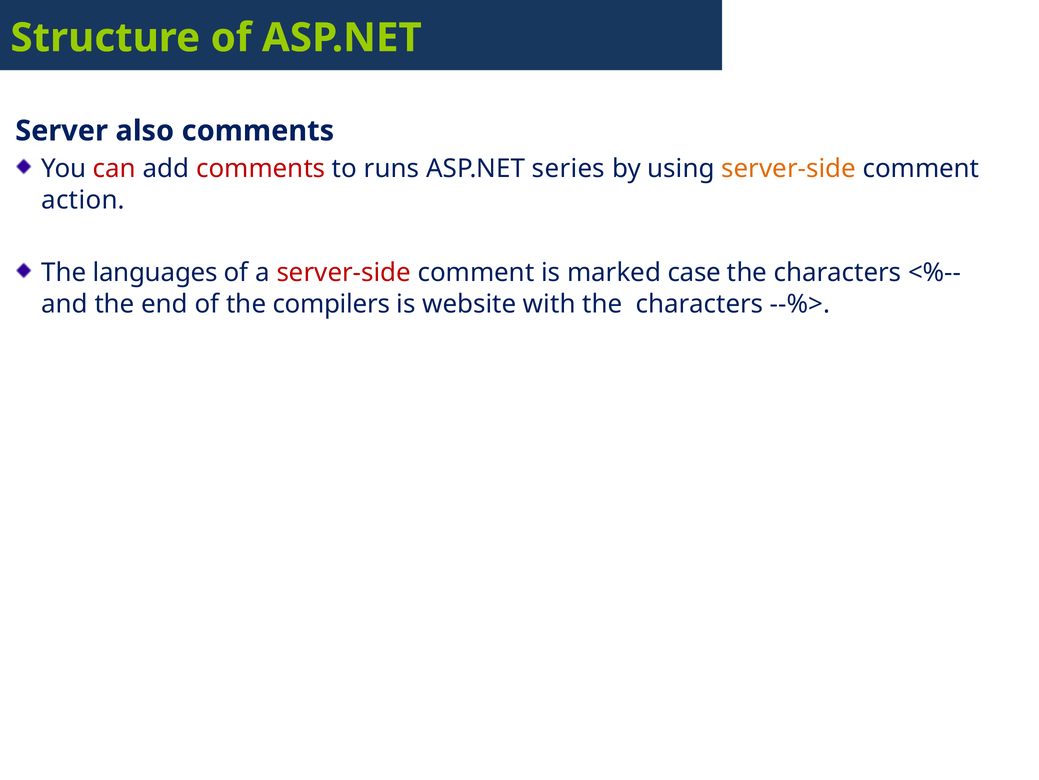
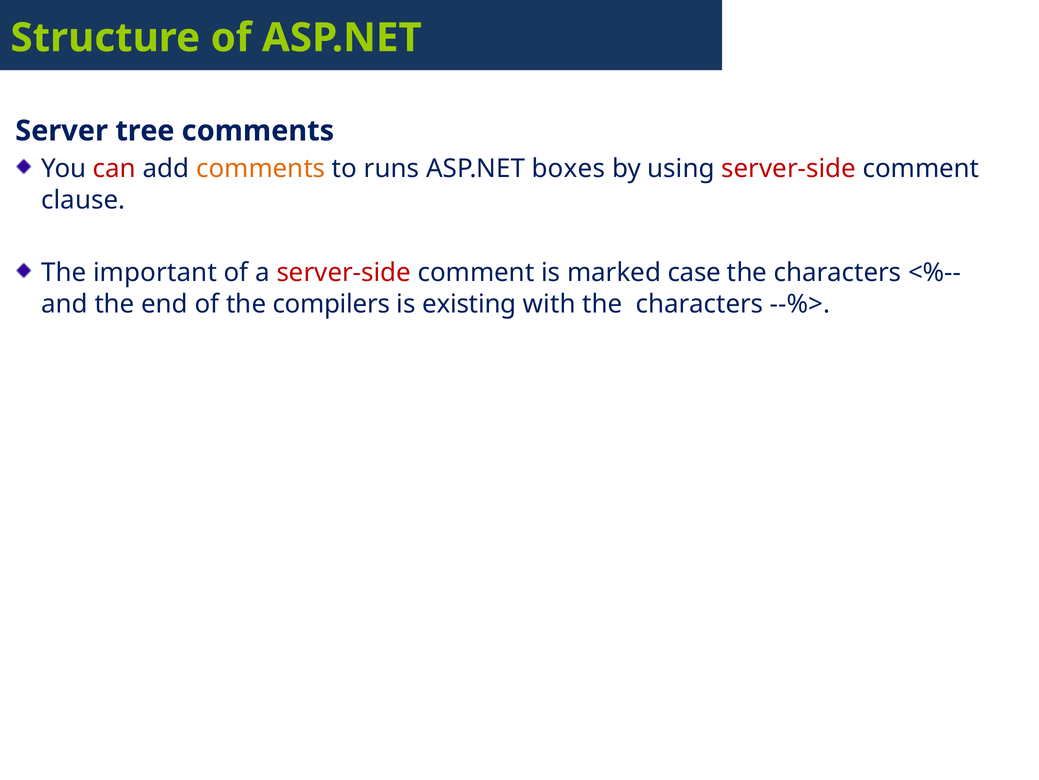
also: also -> tree (145, 131)
comments colour: red -> orange (261, 169)
series: series -> boxes (568, 169)
server-side colour: orange -> red (789, 169)
action: action -> clause (83, 200)
languages: languages -> important (155, 273)
website: website -> existing (469, 304)
